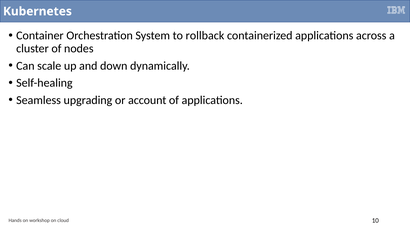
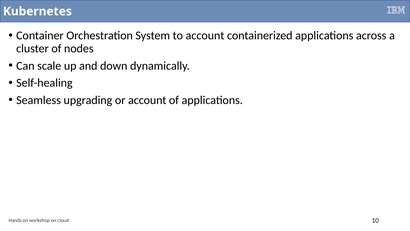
to rollback: rollback -> account (205, 36)
